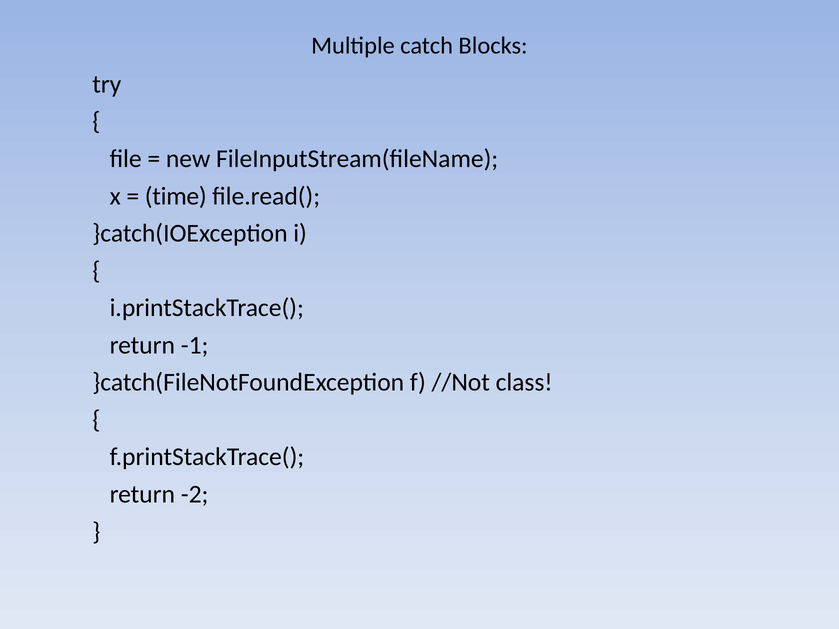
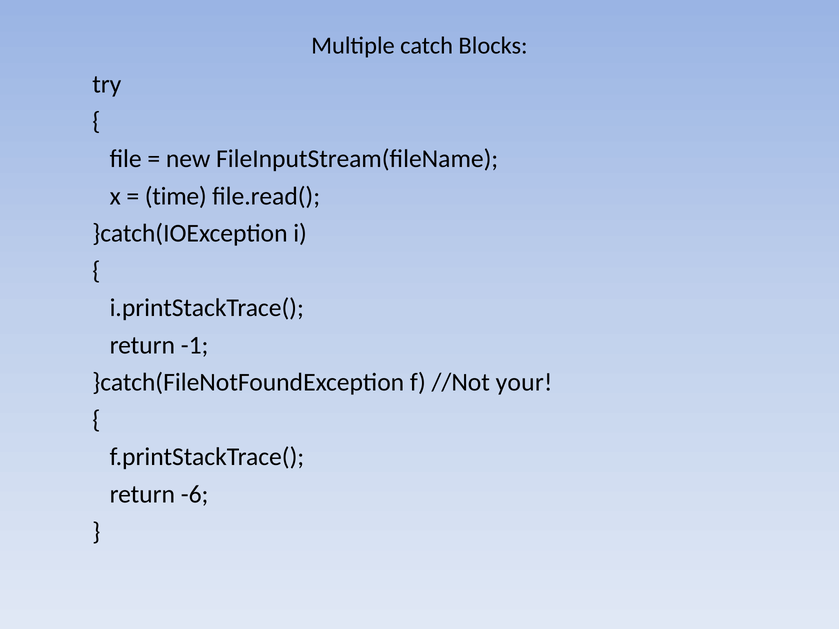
class: class -> your (524, 383)
-2: -2 -> -6 (195, 495)
